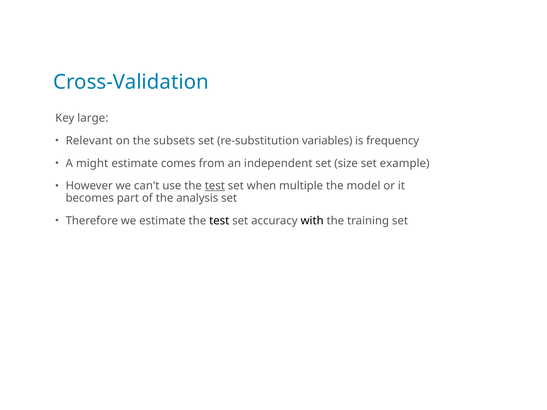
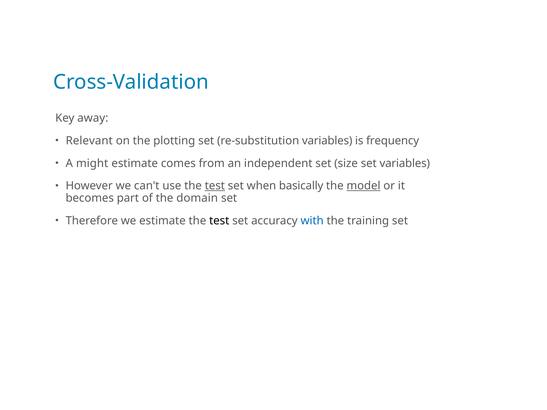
large: large -> away (93, 118)
subsets: subsets -> plotting (174, 141)
set example: example -> variables (405, 163)
multiple: multiple -> basically (301, 186)
model underline: none -> present (363, 186)
analysis: analysis -> domain (197, 198)
with colour: black -> blue (312, 221)
